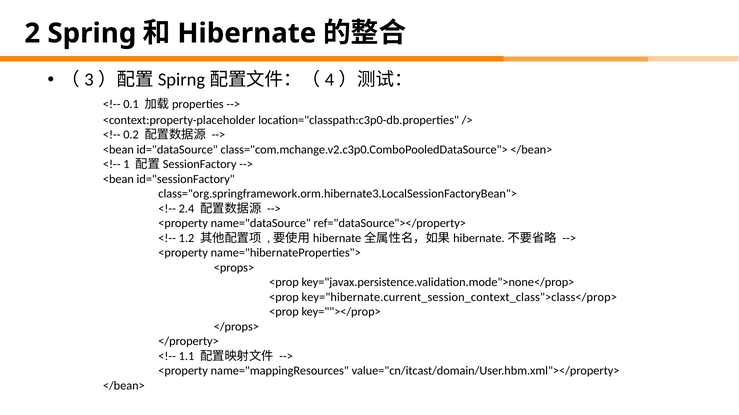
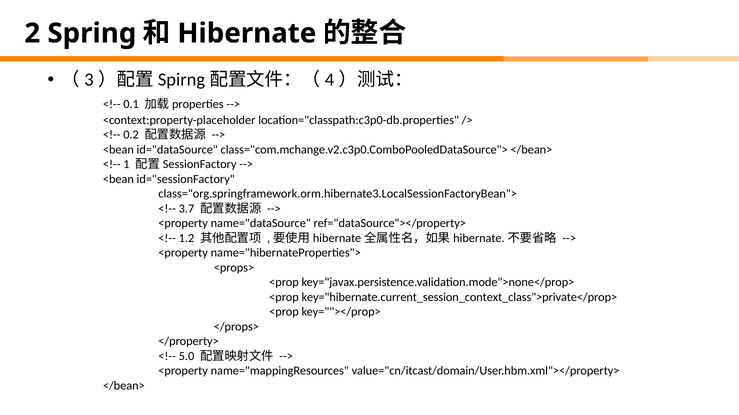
2.4: 2.4 -> 3.7 (187, 209)
key="hibernate.current_session_context_class">class</prop>: key="hibernate.current_session_context_class">class</prop> -> key="hibernate.current_session_context_class">private</prop> (459, 298)
1.1: 1.1 -> 5.0 (187, 357)
